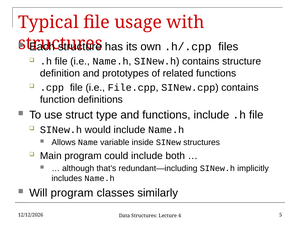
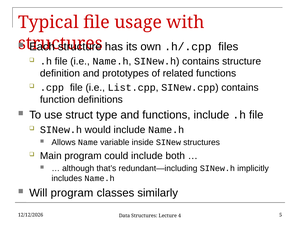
File.cpp: File.cpp -> List.cpp (132, 88)
